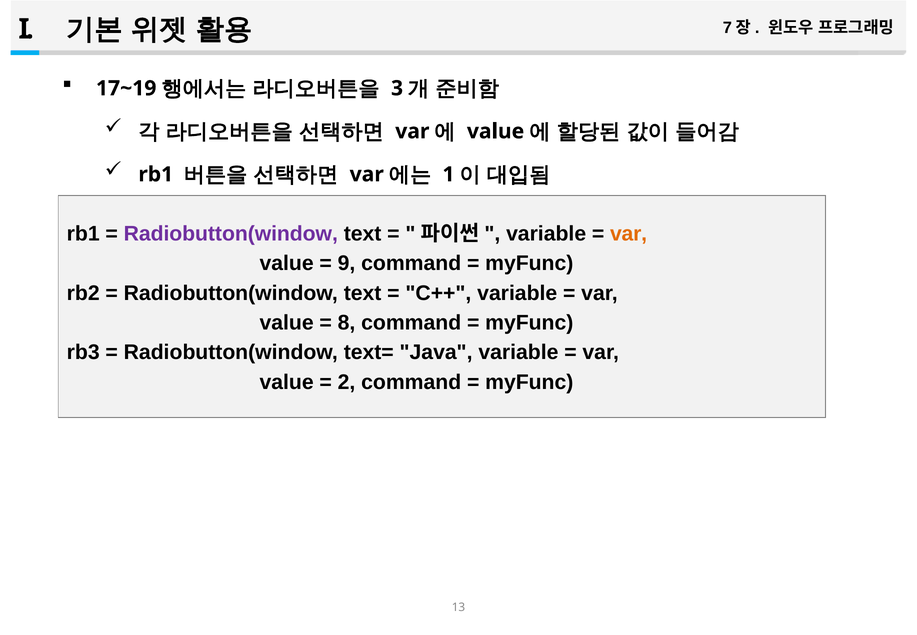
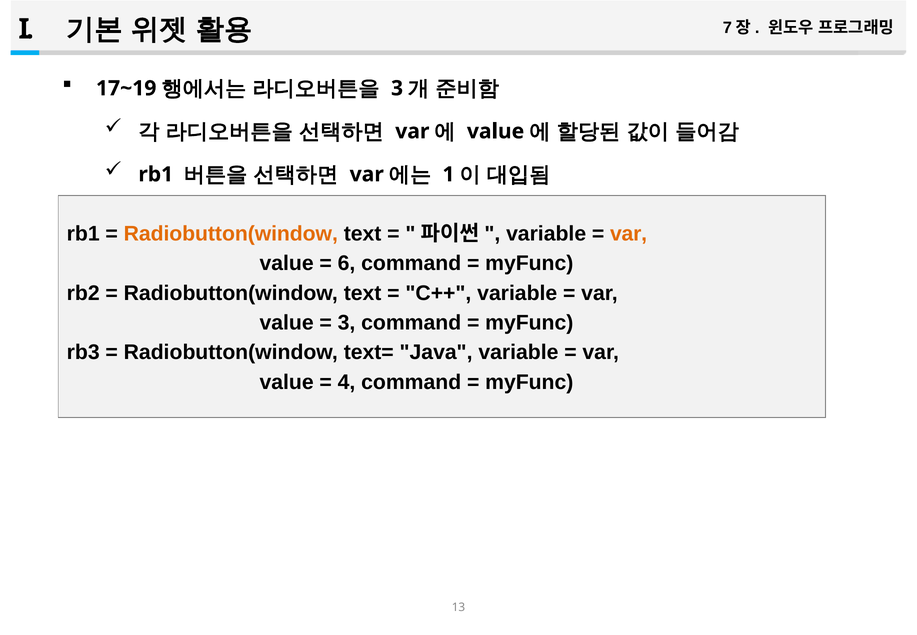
Radiobutton(window colour: purple -> orange (231, 234)
9: 9 -> 6 (346, 264)
8: 8 -> 3 (346, 323)
2: 2 -> 4 (346, 382)
